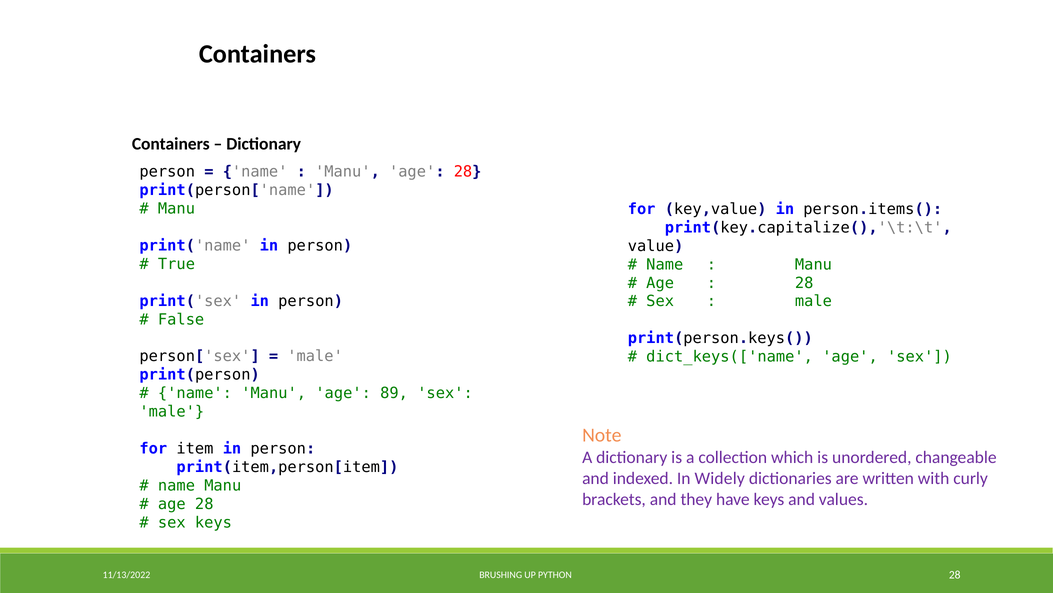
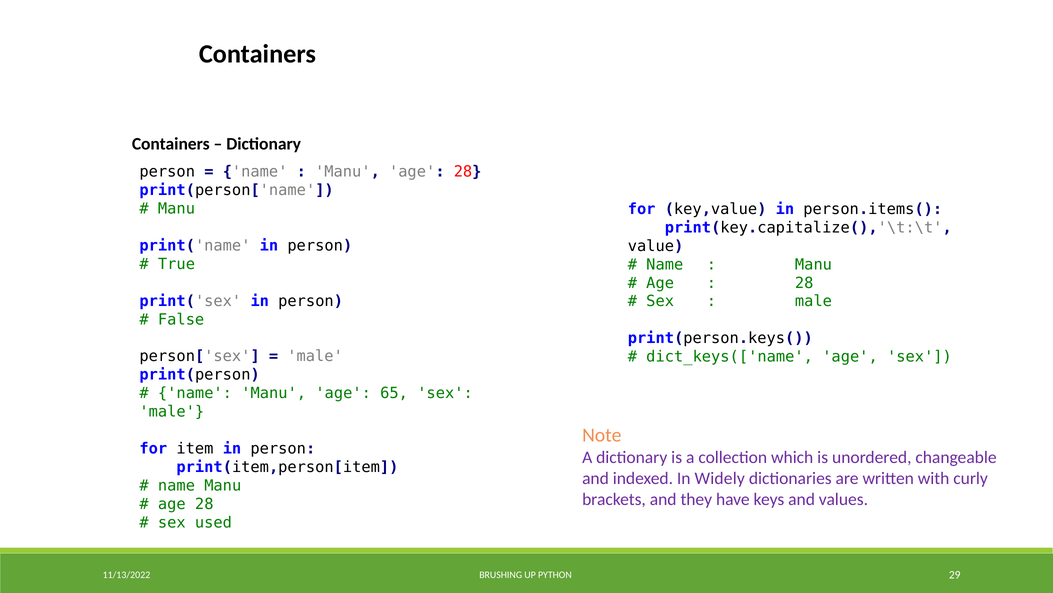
89: 89 -> 65 (394, 393)
sex keys: keys -> used (213, 522)
11/13/2022 28: 28 -> 29 (955, 574)
